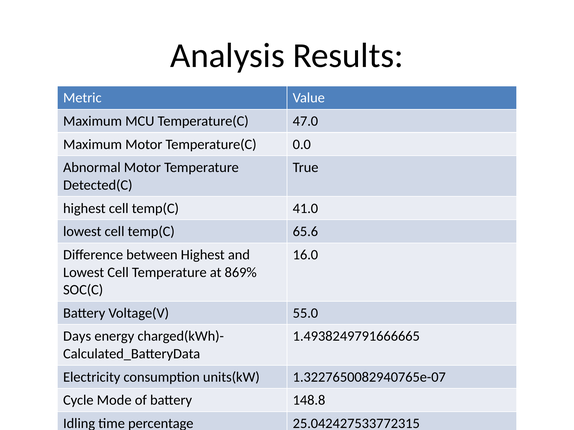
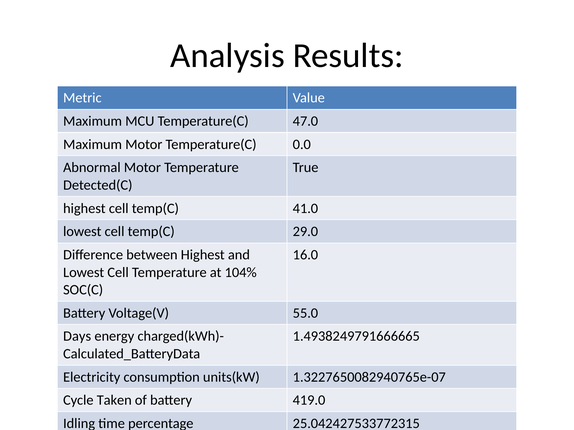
65.6: 65.6 -> 29.0 (305, 232)
869%: 869% -> 104% (241, 273)
Mode: Mode -> Taken (114, 401)
148.8: 148.8 -> 419.0 (309, 401)
